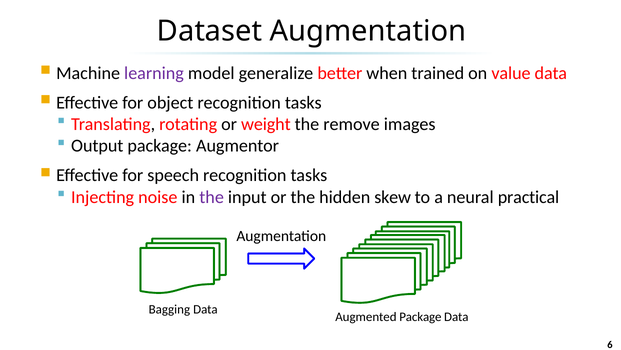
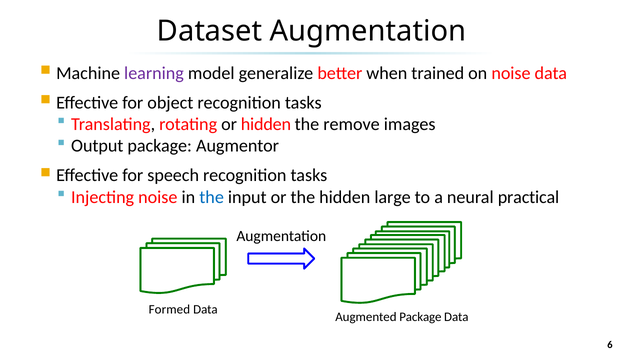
on value: value -> noise (511, 73)
or weight: weight -> hidden (266, 124)
the colour: purple -> blue (212, 197)
skew: skew -> large (393, 197)
Bagging: Bagging -> Formed (169, 309)
